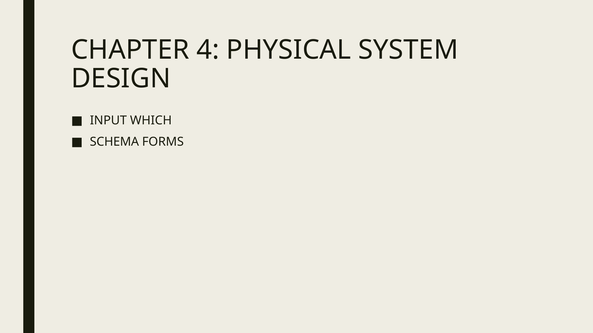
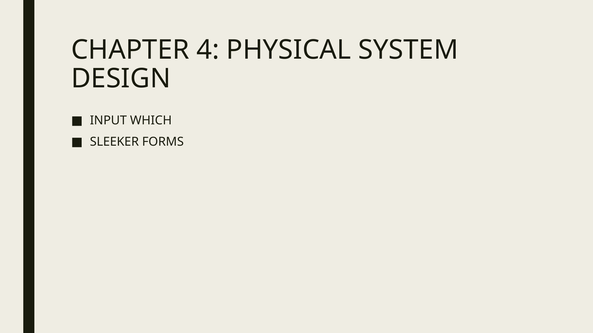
SCHEMA: SCHEMA -> SLEEKER (114, 142)
